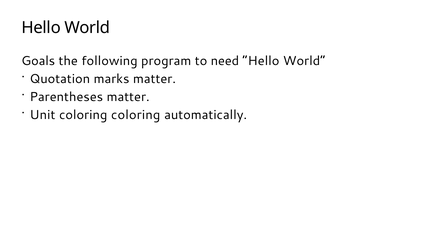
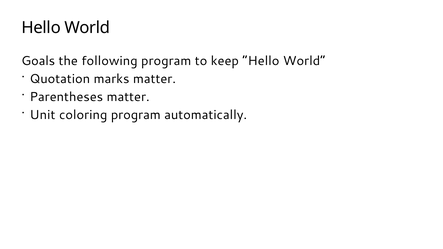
need: need -> keep (225, 61)
coloring coloring: coloring -> program (136, 115)
